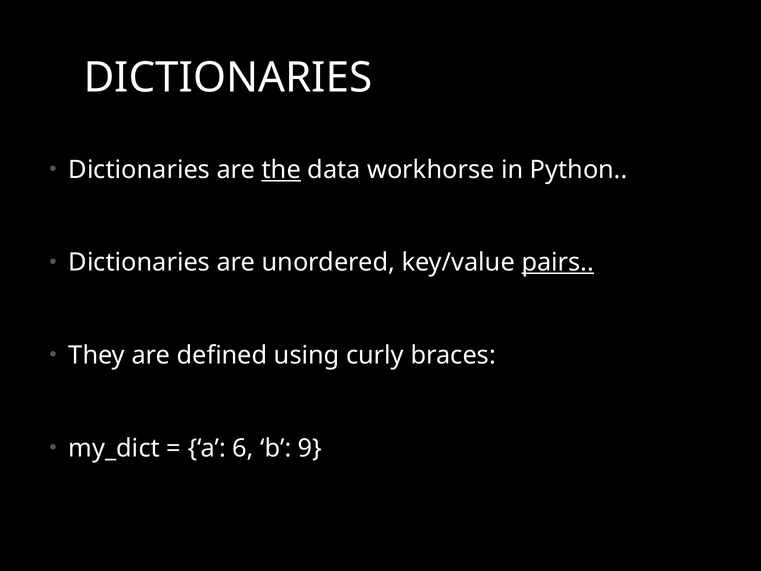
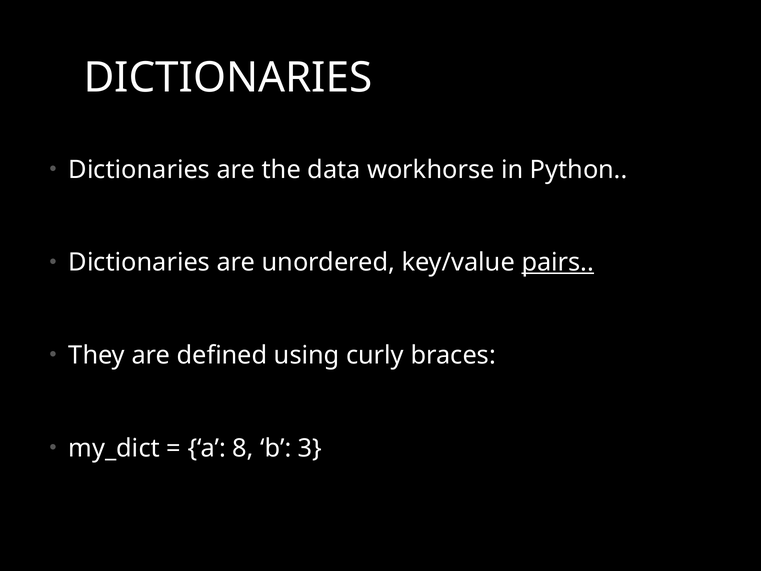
the underline: present -> none (281, 170)
6: 6 -> 8 (243, 448)
9: 9 -> 3 (310, 448)
